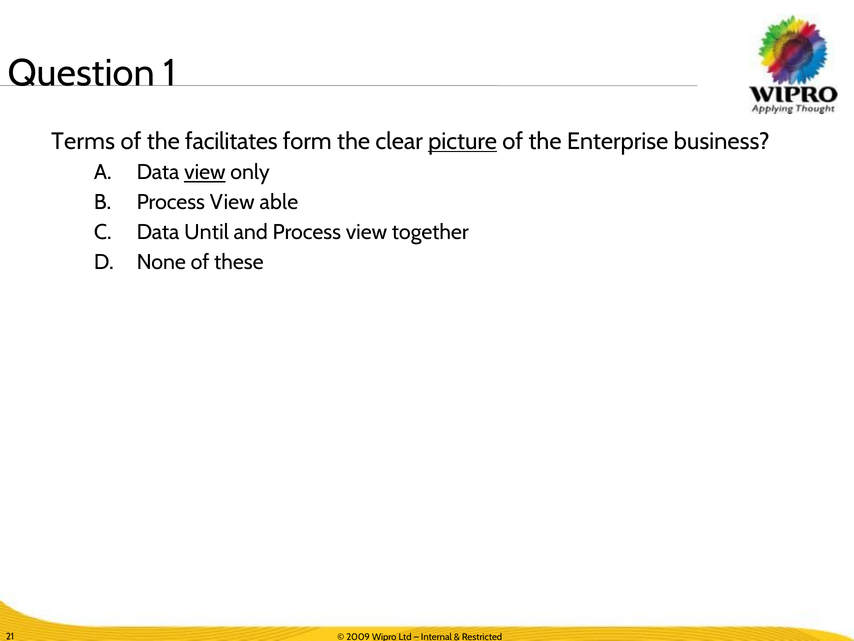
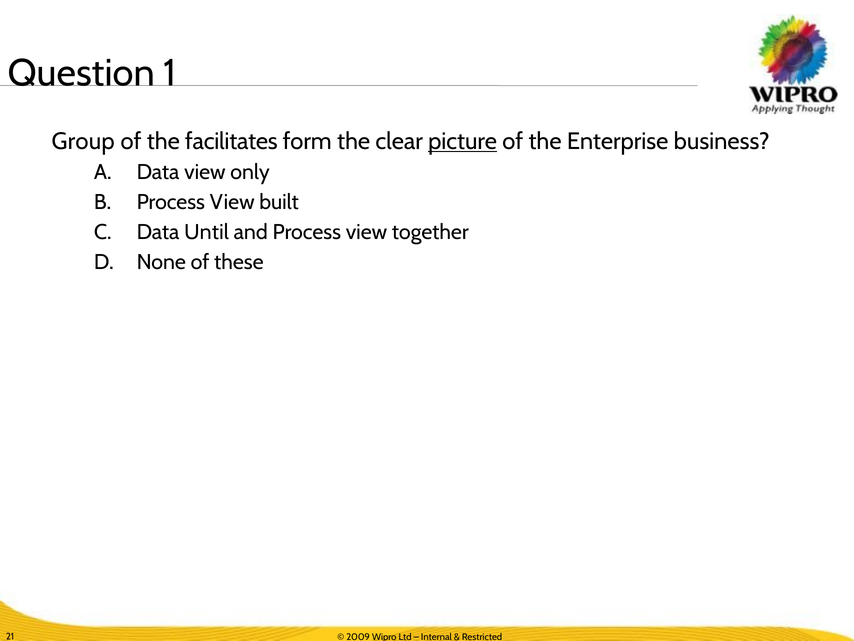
Terms: Terms -> Group (83, 141)
view underline: present -> none (205, 172)
able: able -> built (279, 202)
